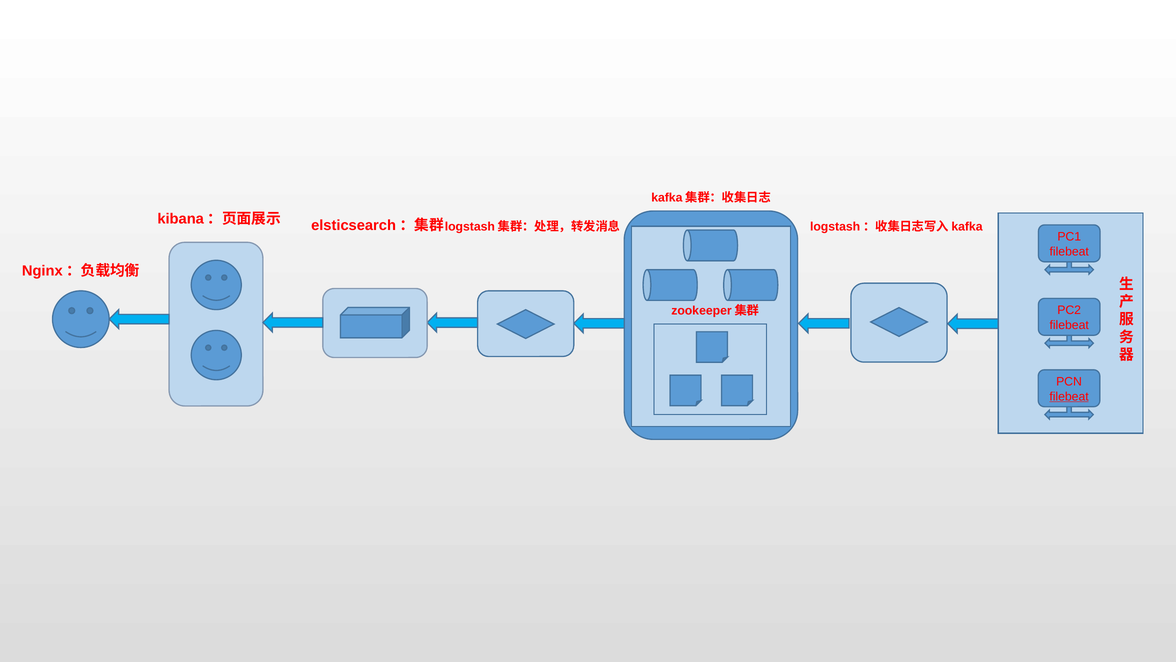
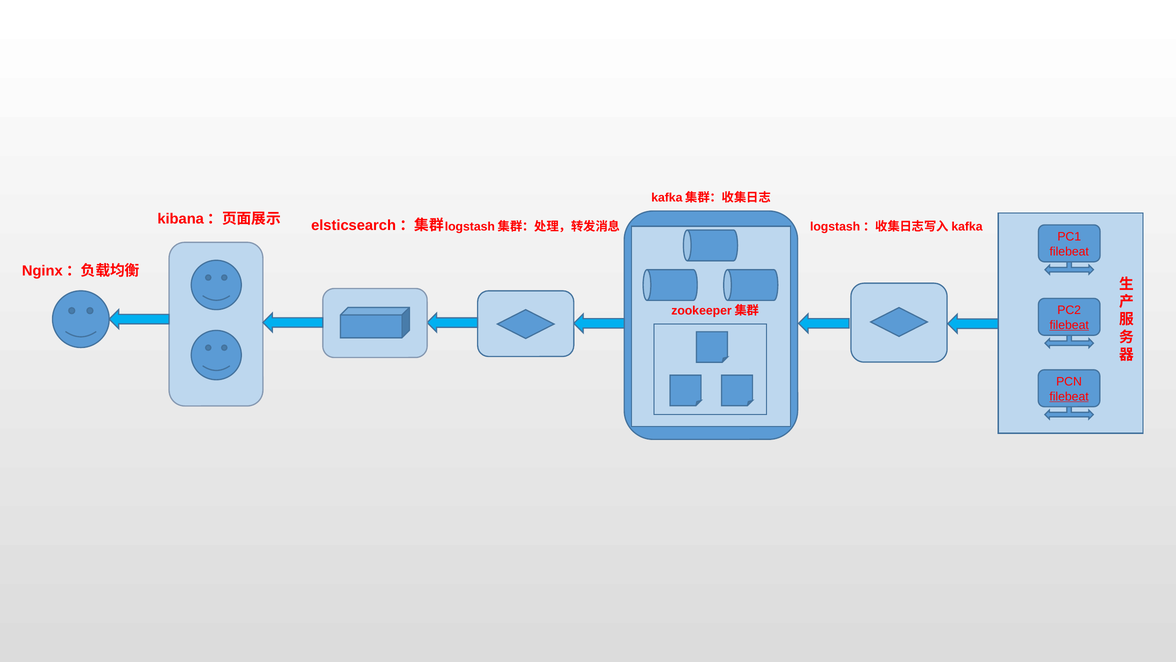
filebeat underline: none -> present (1069, 325)
